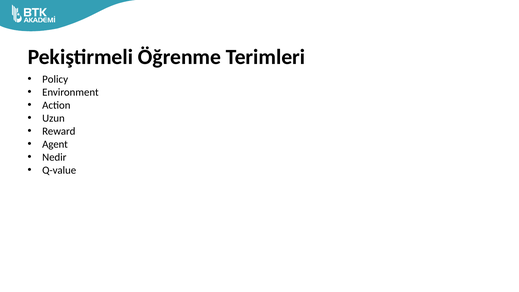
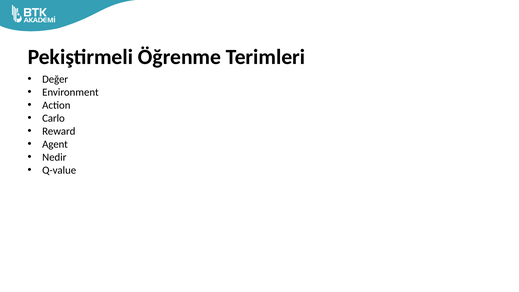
Policy: Policy -> Değer (55, 79)
Uzun: Uzun -> Carlo (53, 118)
